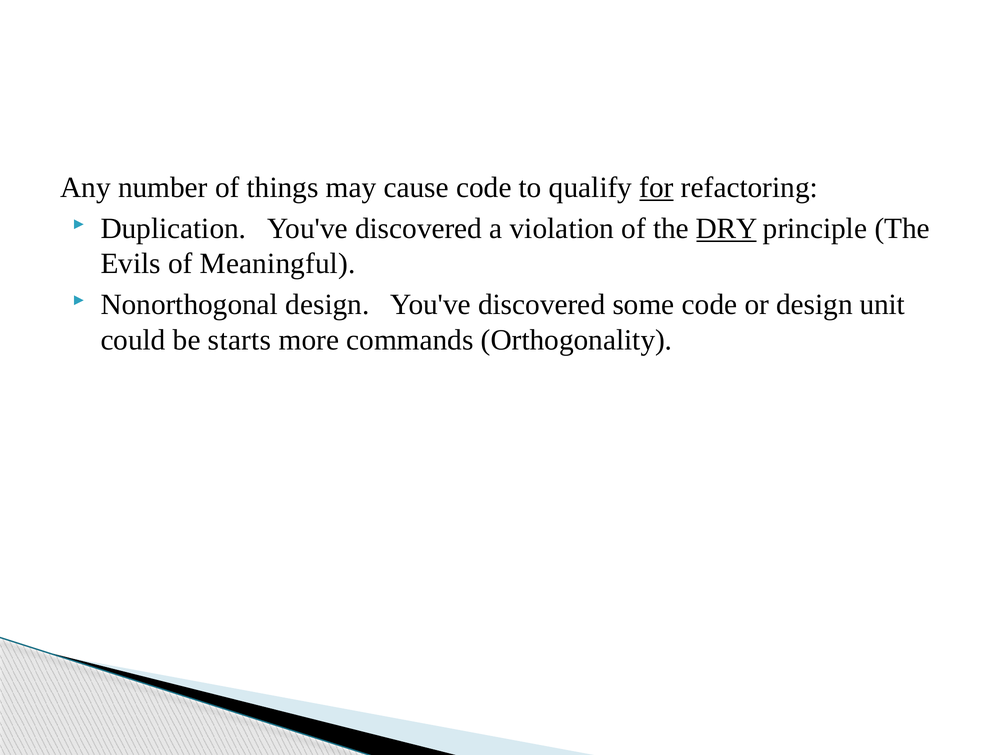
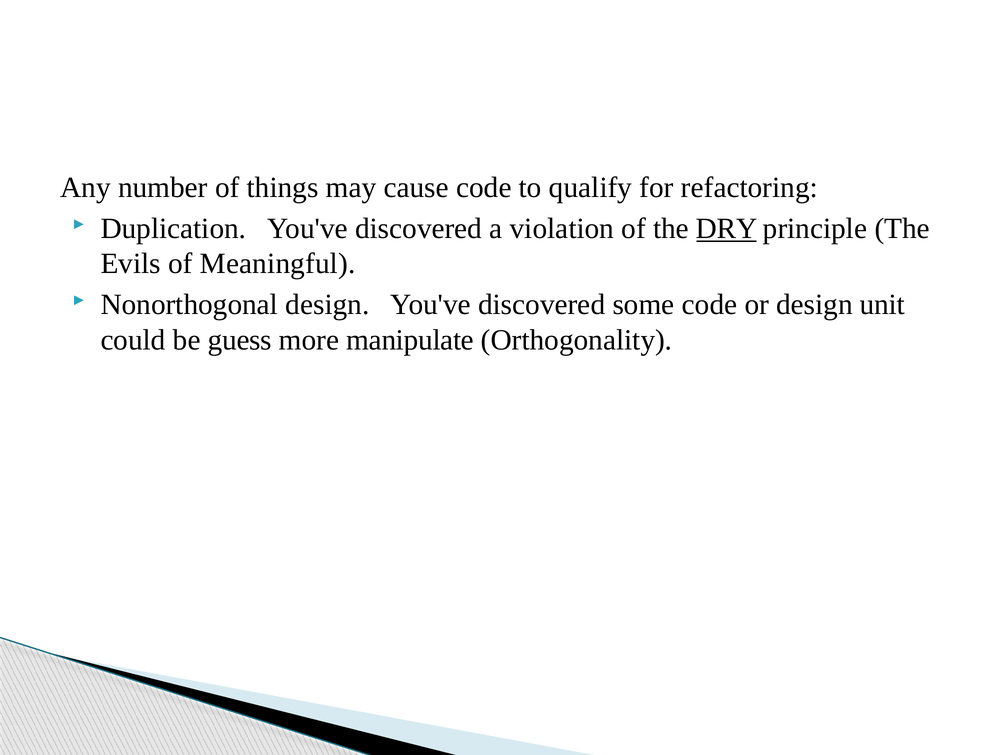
for underline: present -> none (657, 188)
starts: starts -> guess (240, 340)
commands: commands -> manipulate (410, 340)
